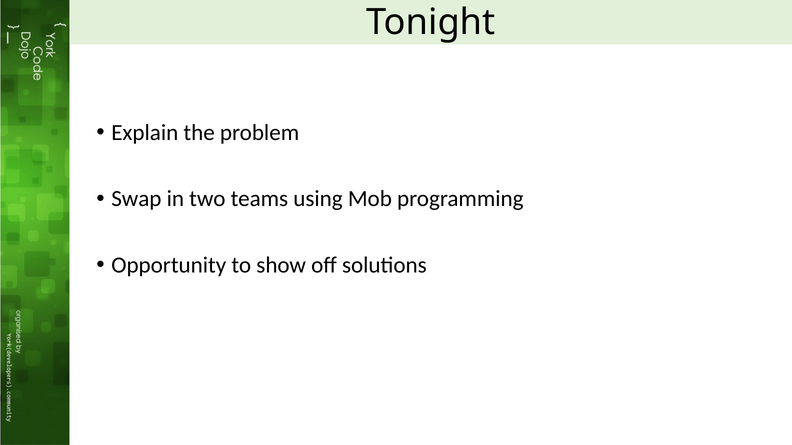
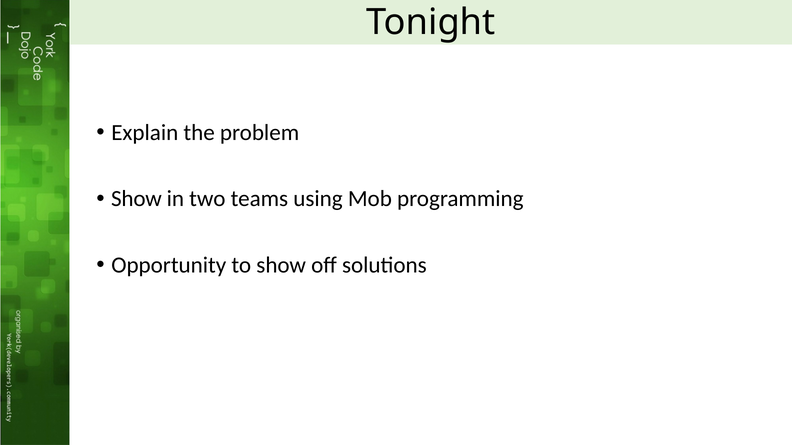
Swap: Swap -> Show (136, 199)
